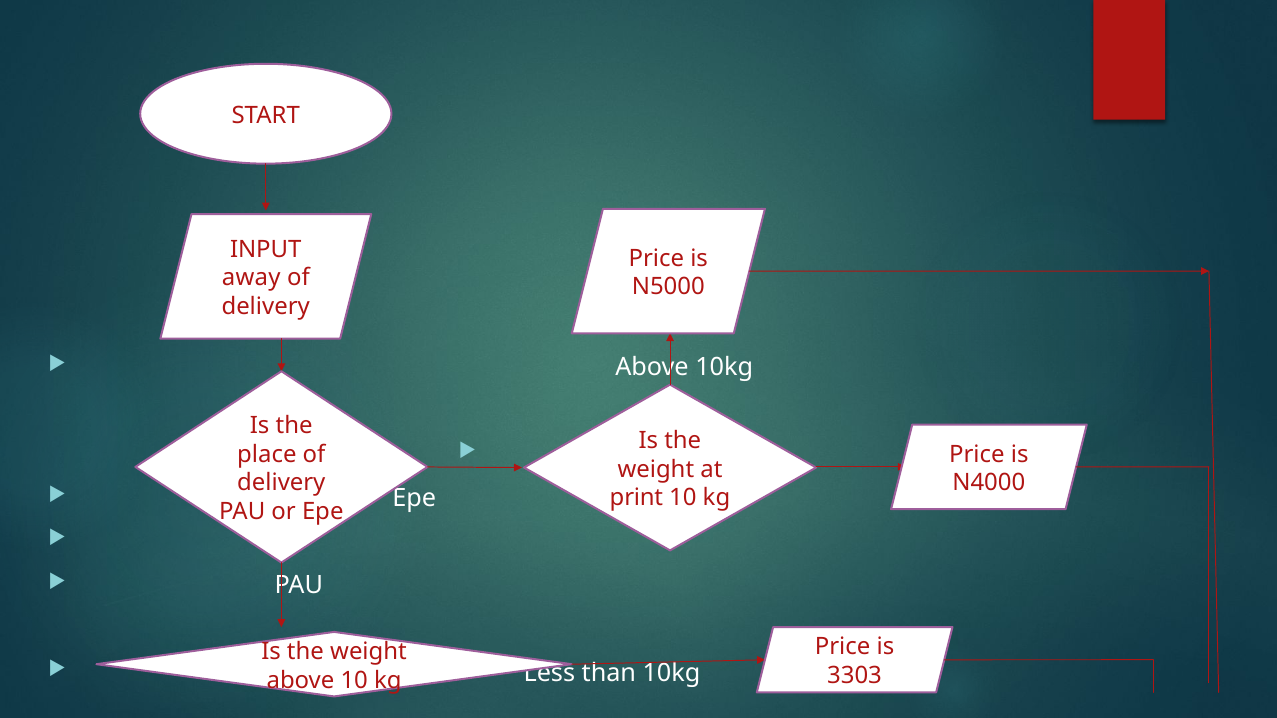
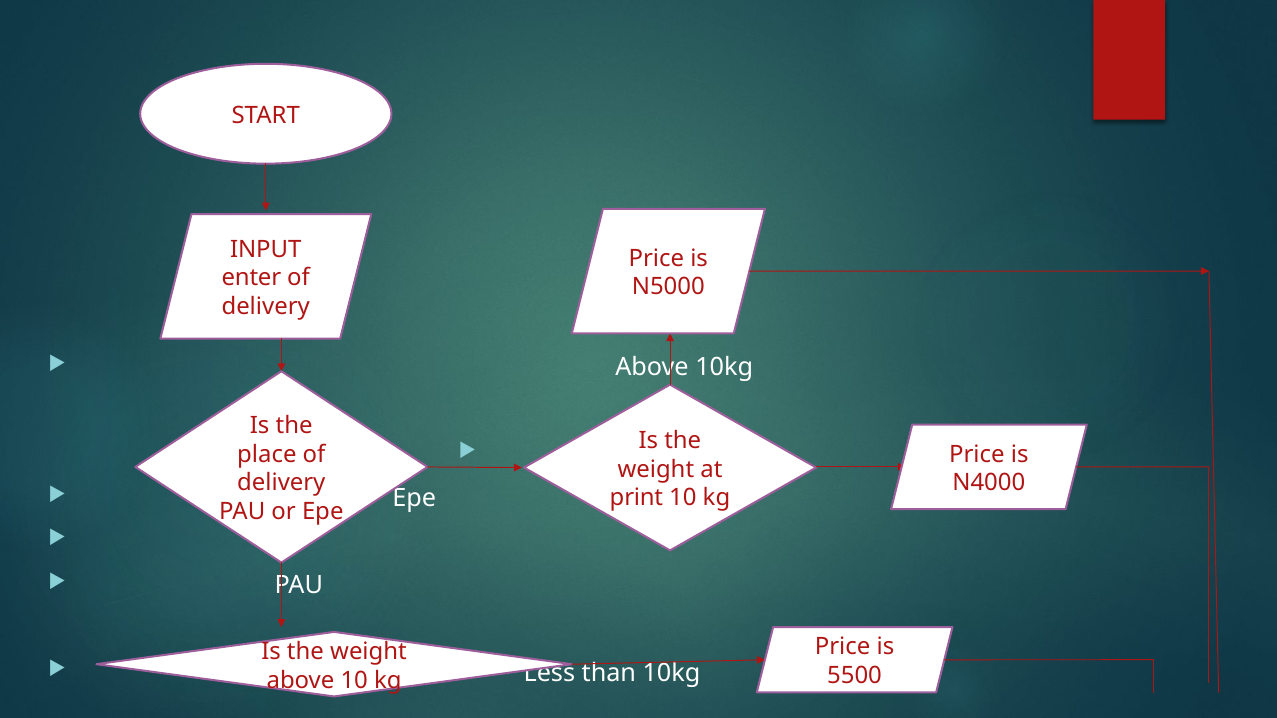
away: away -> enter (251, 278)
3303: 3303 -> 5500 (855, 676)
